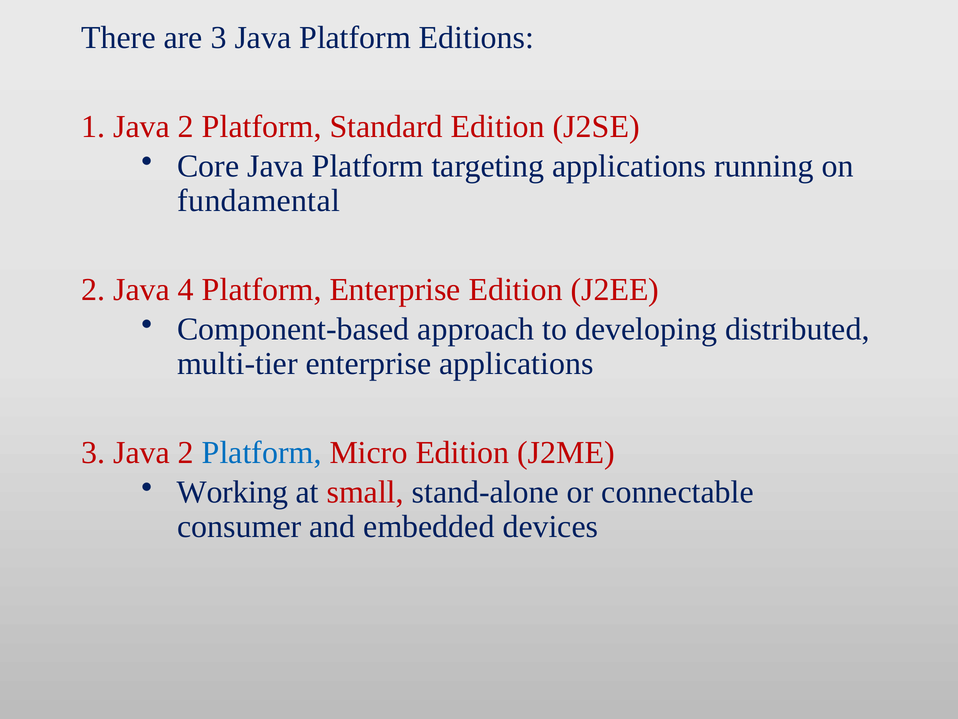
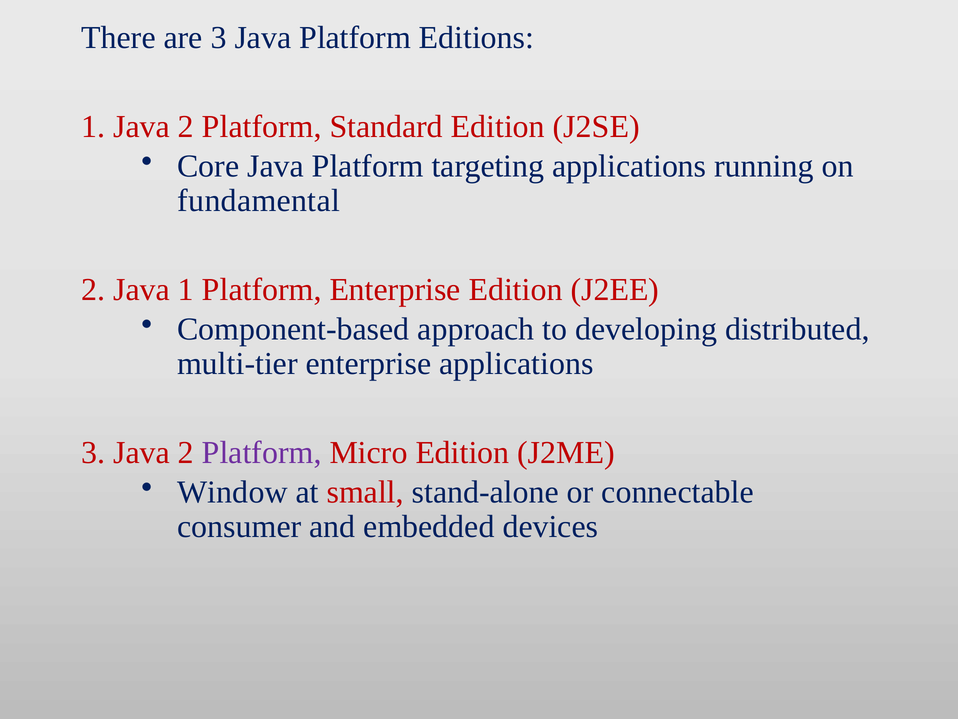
Java 4: 4 -> 1 (186, 290)
Platform colour: blue -> purple (262, 452)
Working: Working -> Window (232, 492)
